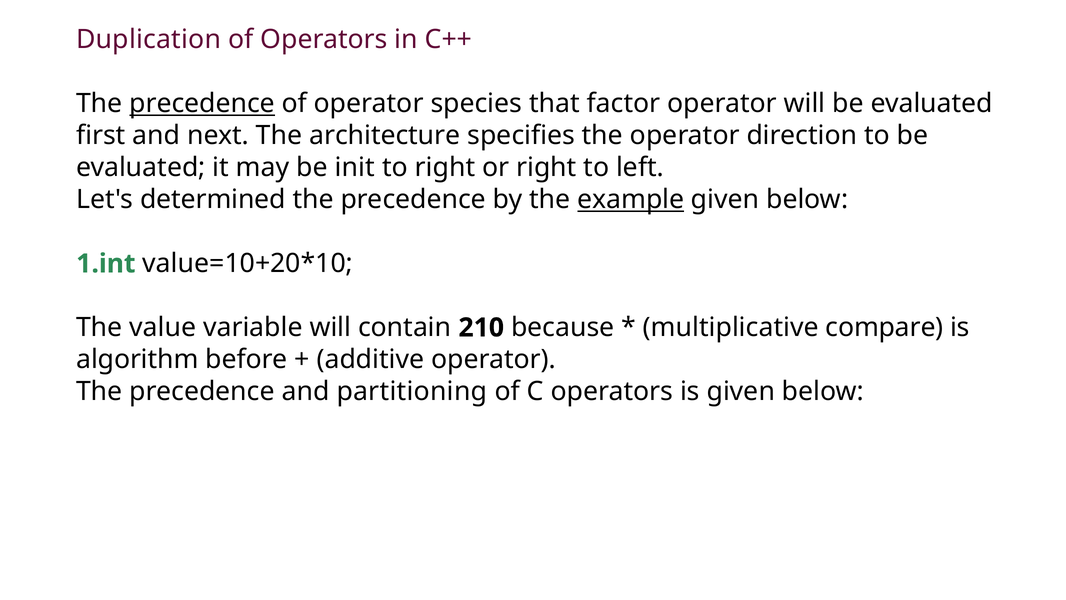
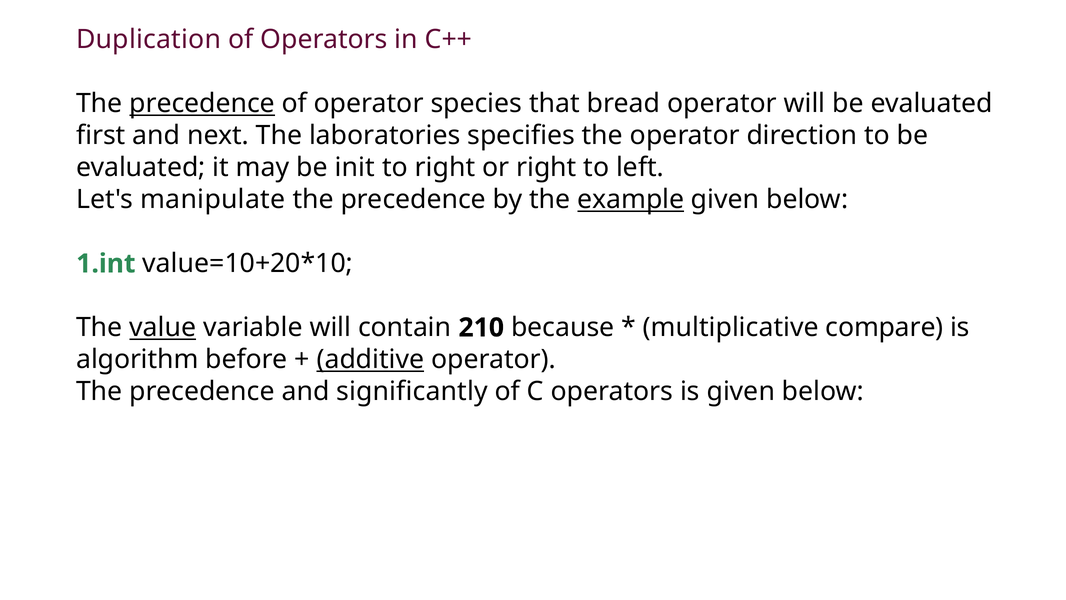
factor: factor -> bread (623, 104)
architecture: architecture -> laboratories (385, 136)
determined: determined -> manipulate (213, 200)
value underline: none -> present (163, 327)
additive underline: none -> present (370, 359)
partitioning: partitioning -> significantly (412, 391)
